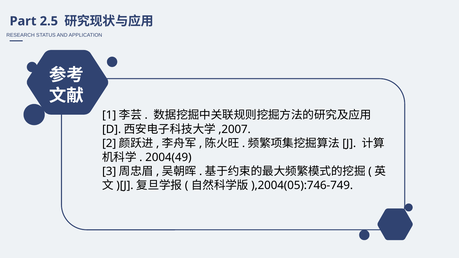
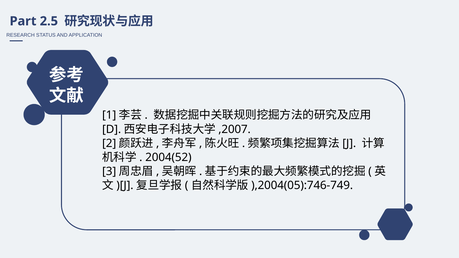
2004(49: 2004(49 -> 2004(52 (168, 157)
